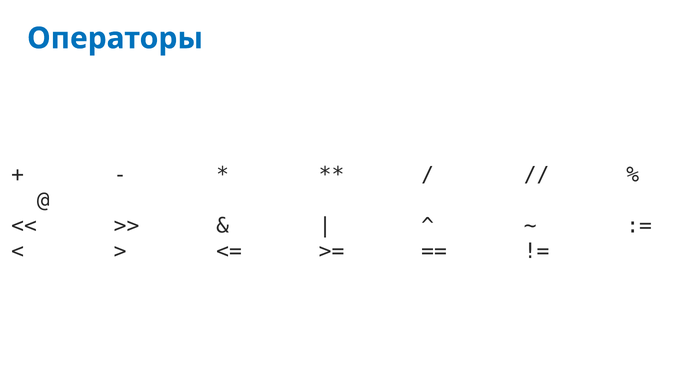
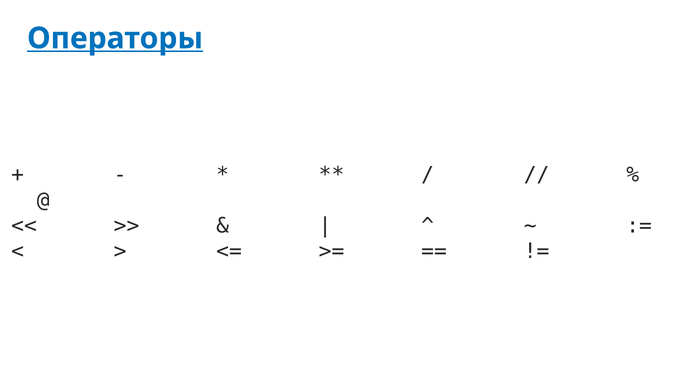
Операторы underline: none -> present (115, 38)
